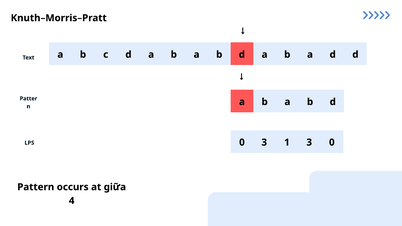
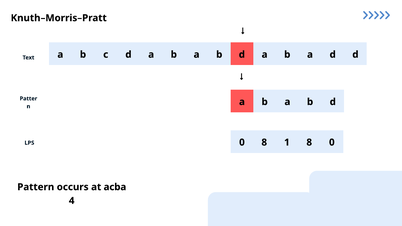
LPS 3: 3 -> 8 (264, 142)
1 3: 3 -> 8 (309, 142)
giữa: giữa -> acba (115, 187)
